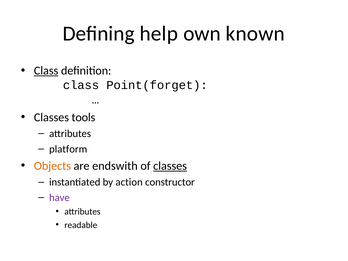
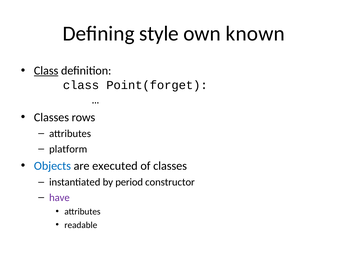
help: help -> style (159, 34)
tools: tools -> rows (83, 117)
Objects colour: orange -> blue (52, 166)
endswith: endswith -> executed (115, 166)
classes underline: present -> none (170, 166)
action: action -> period (129, 182)
